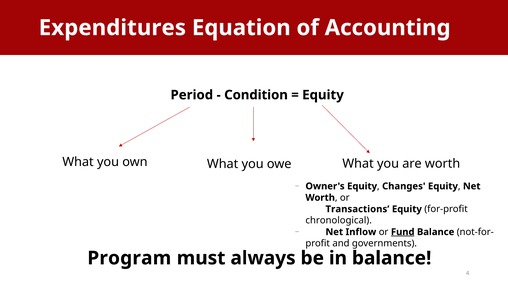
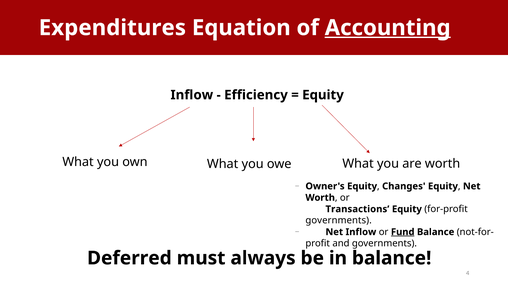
Accounting underline: none -> present (388, 28)
Period: Period -> Inflow (192, 95)
Condition: Condition -> Efficiency (256, 95)
chronological: chronological -> governments (339, 220)
Program: Program -> Deferred (129, 258)
